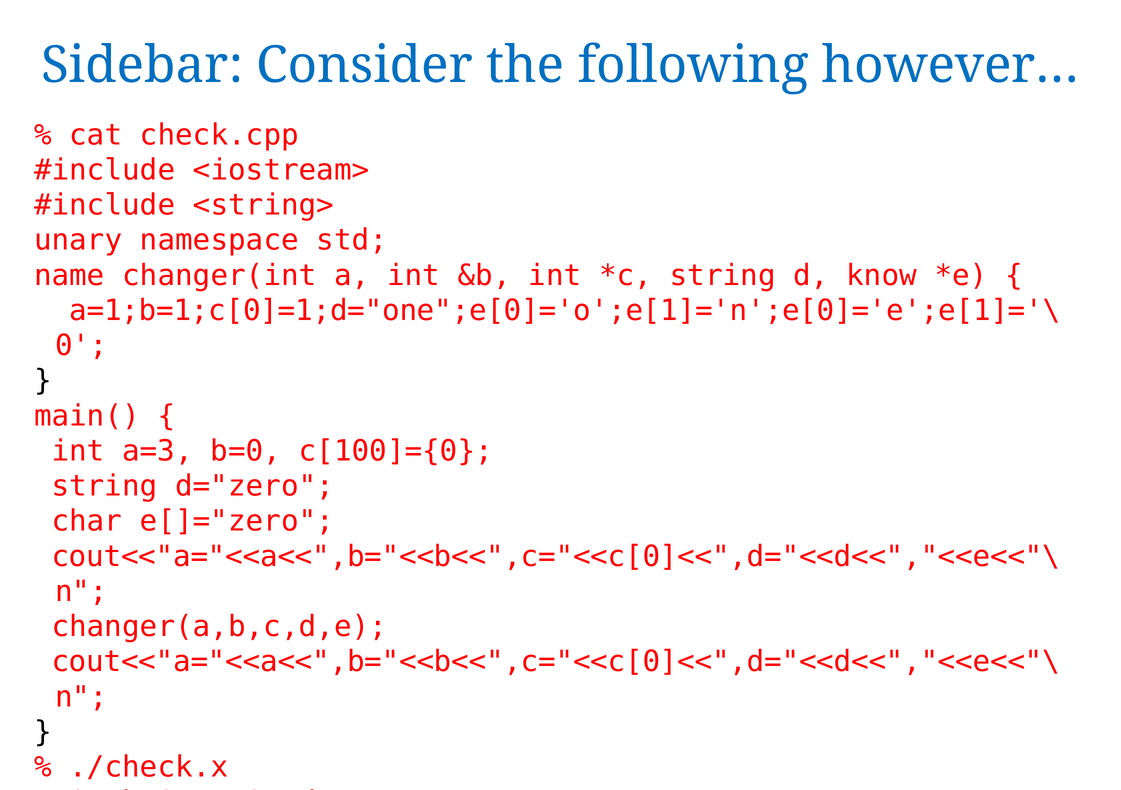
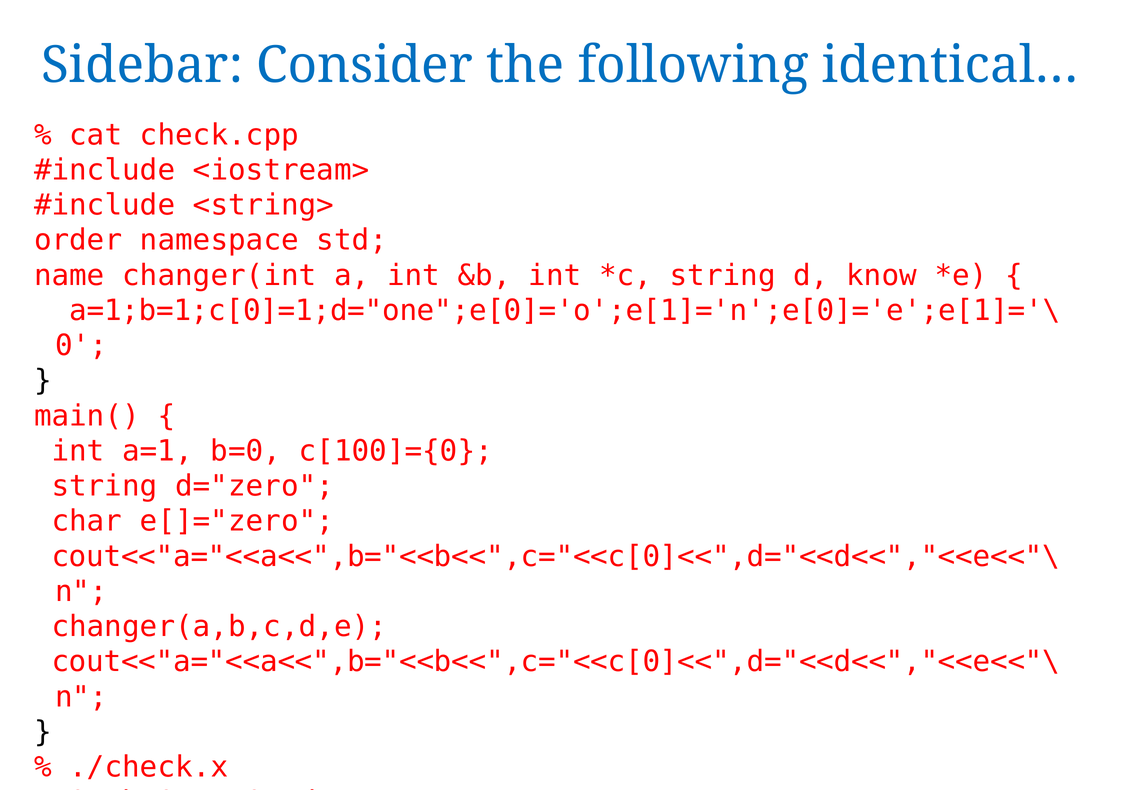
however…: however… -> identical… (950, 66)
unary: unary -> order (78, 240)
a=3: a=3 -> a=1 (157, 451)
